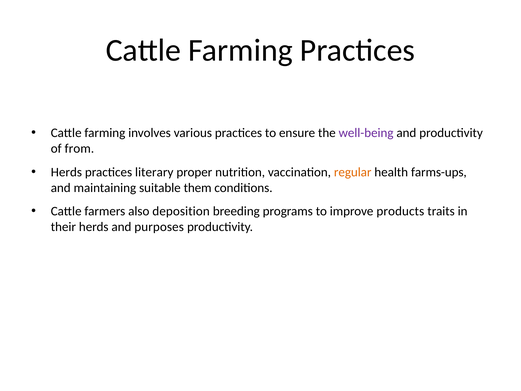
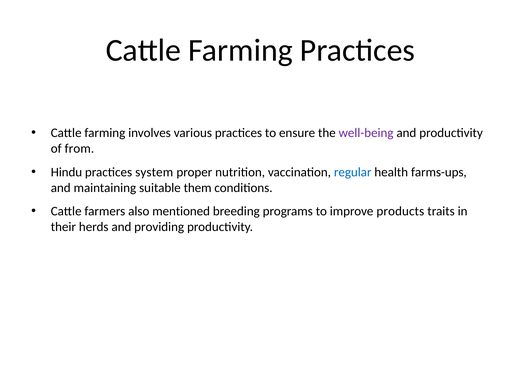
Herds: Herds -> Hindu (66, 172)
literary: literary -> system (154, 172)
regular colour: orange -> blue (353, 172)
deposition: deposition -> mentioned (181, 211)
purposes: purposes -> providing (159, 227)
